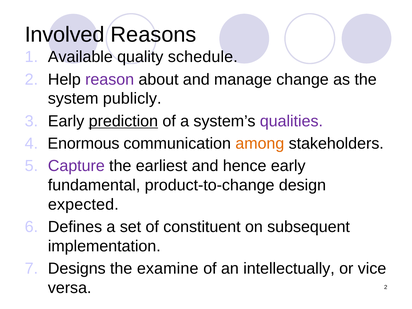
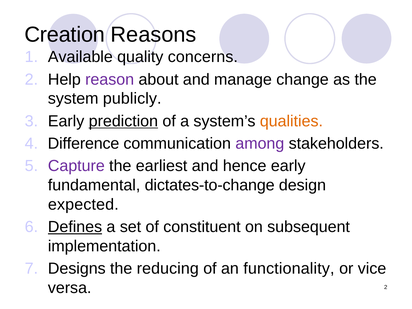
Involved: Involved -> Creation (65, 35)
schedule: schedule -> concerns (203, 57)
qualities colour: purple -> orange (291, 121)
Enormous: Enormous -> Difference (84, 144)
among colour: orange -> purple (260, 144)
product-to-change: product-to-change -> dictates-to-change (210, 185)
Defines underline: none -> present (75, 227)
examine: examine -> reducing (168, 269)
intellectually: intellectually -> functionality (289, 269)
